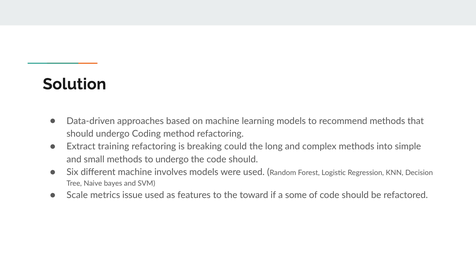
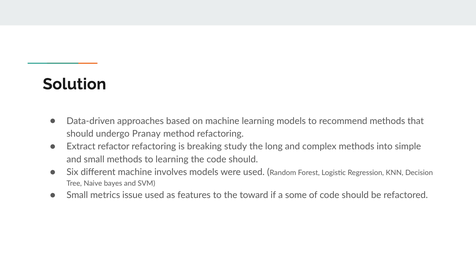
Coding: Coding -> Pranay (146, 134)
training: training -> refactor (114, 146)
could: could -> study (236, 146)
to undergo: undergo -> learning (172, 159)
Scale: Scale -> Small (77, 195)
